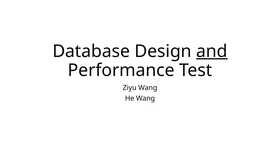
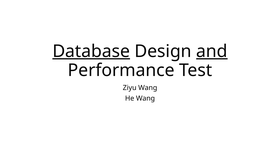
Database underline: none -> present (91, 51)
